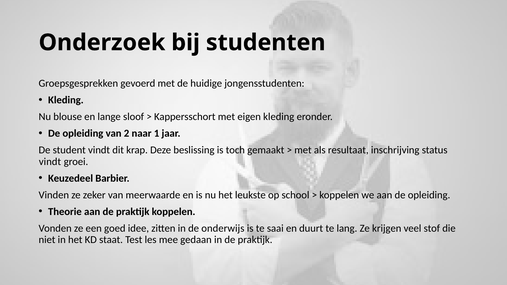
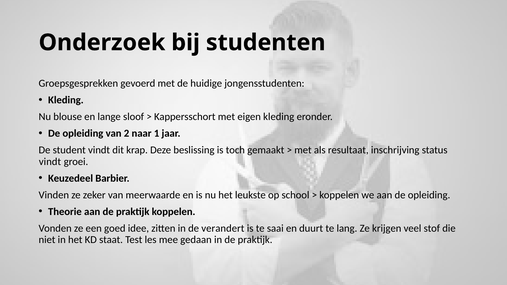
onderwijs: onderwijs -> verandert (223, 228)
